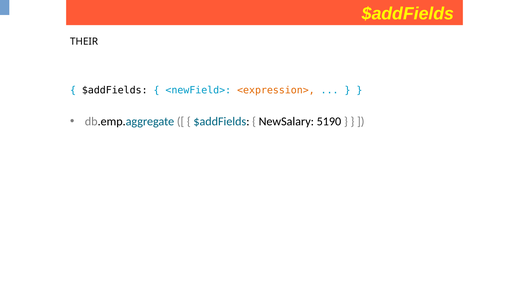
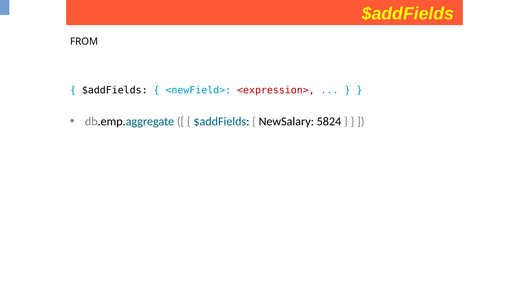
THEIR: THEIR -> FROM (84, 42)
<expression> colour: orange -> red (276, 90)
5190: 5190 -> 5824 (329, 121)
